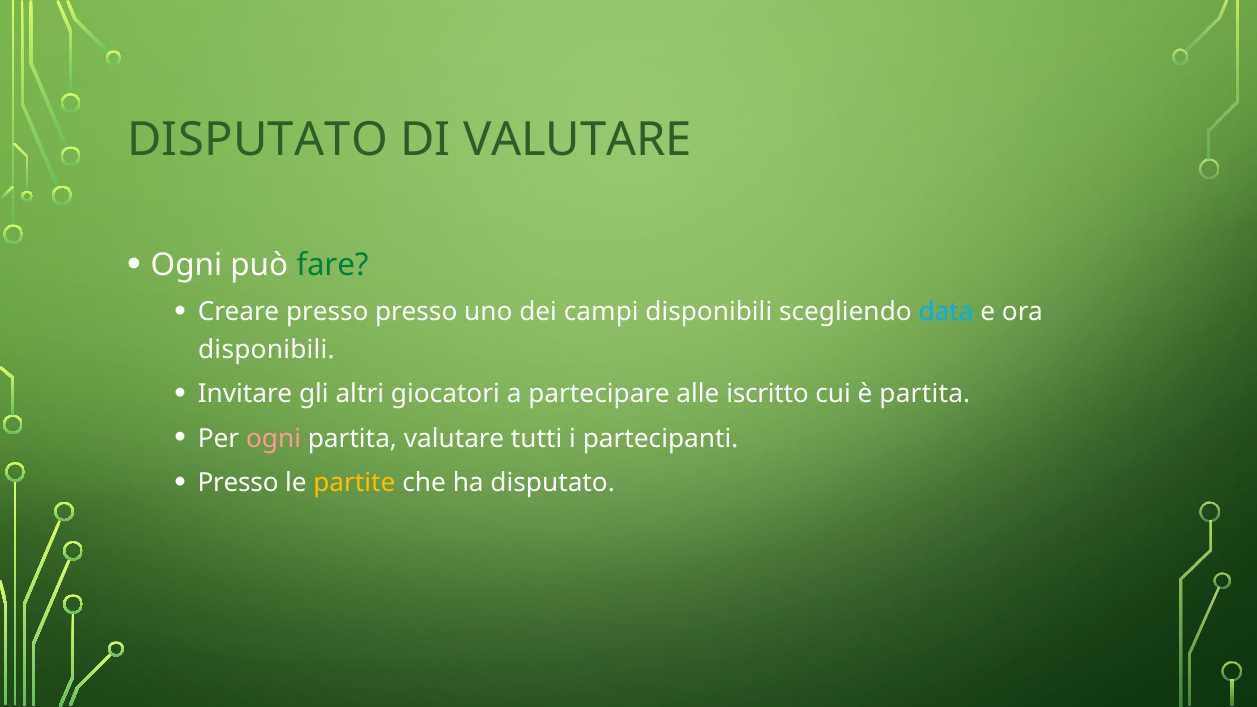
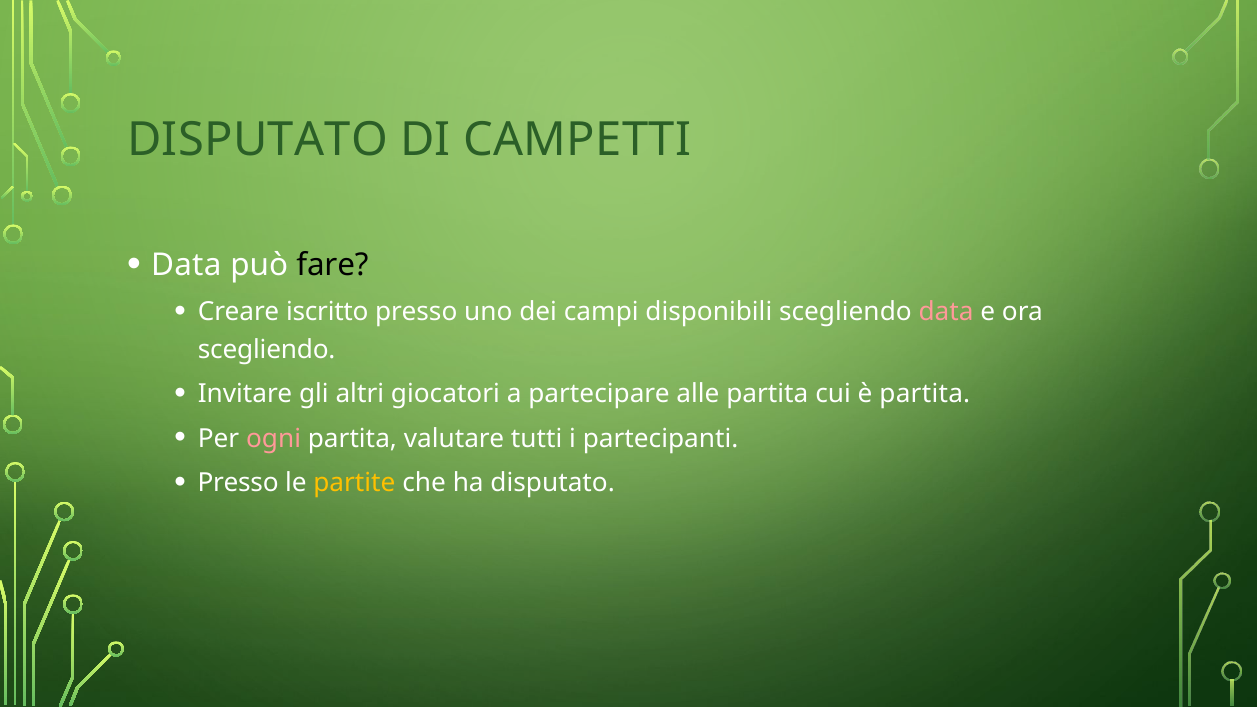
DI VALUTARE: VALUTARE -> CAMPETTI (577, 140)
Ogni: Ogni -> Data (186, 265)
fare colour: green -> black (332, 265)
Creare presso: presso -> iscritto (327, 312)
data colour: light blue -> pink (946, 312)
disponibili: disponibili -> scegliendo (267, 350)
alle iscritto: iscritto -> partita (767, 394)
